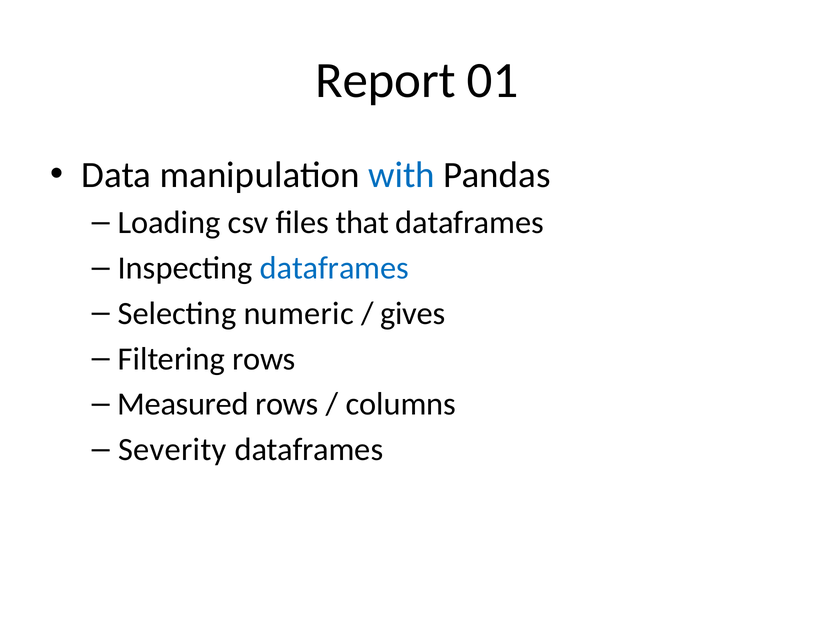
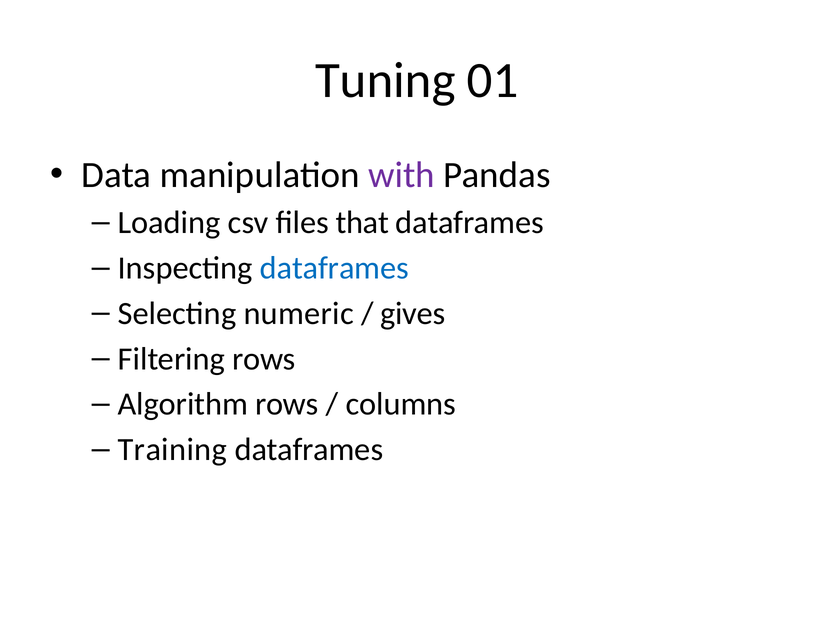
Report: Report -> Tuning (385, 81)
with colour: blue -> purple (401, 175)
Measured: Measured -> Algorithm (183, 405)
Severity: Severity -> Training (172, 450)
